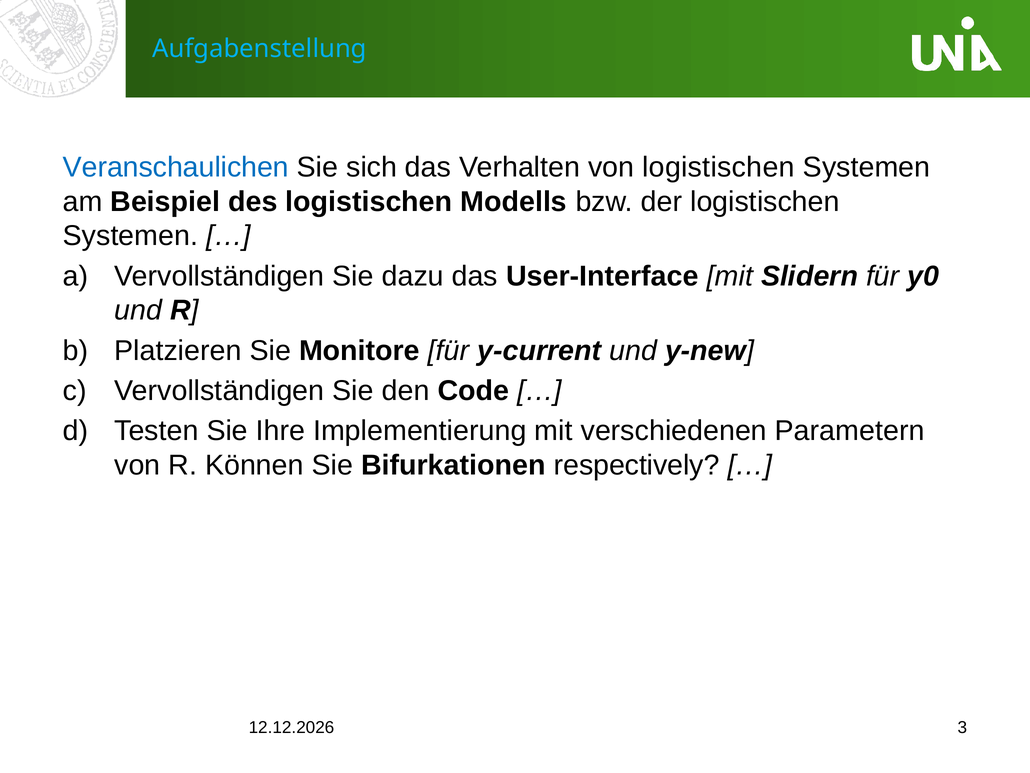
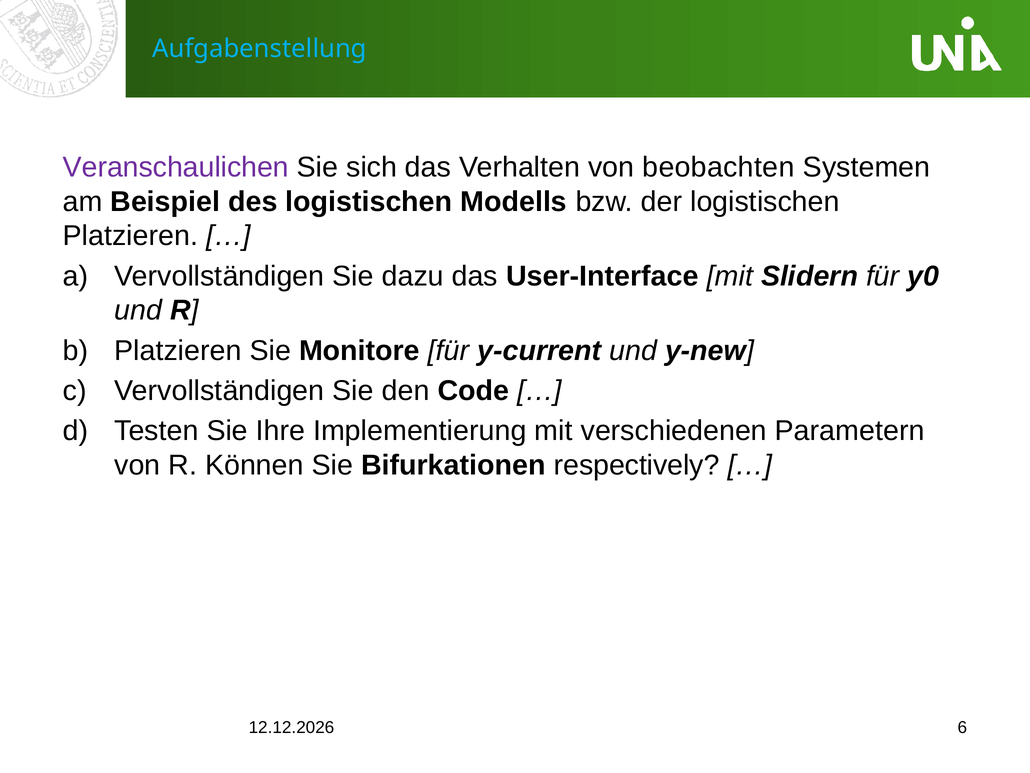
Veranschaulichen colour: blue -> purple (176, 167)
von logistischen: logistischen -> beobachten (718, 167)
Systemen: Systemen -> Platzieren (130, 236)
3: 3 -> 6 (962, 727)
